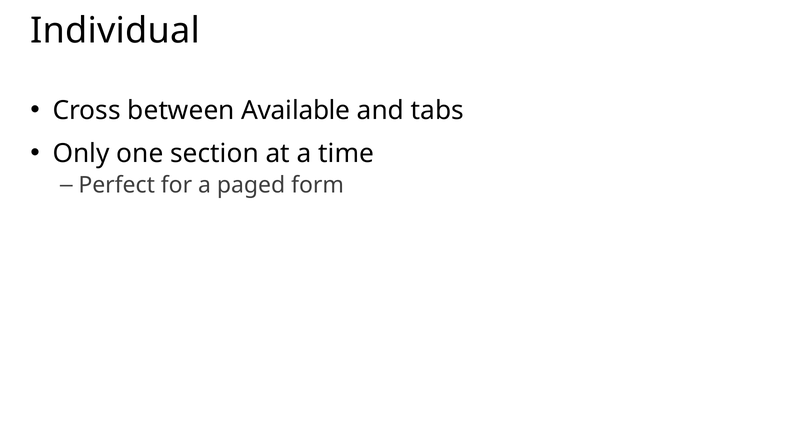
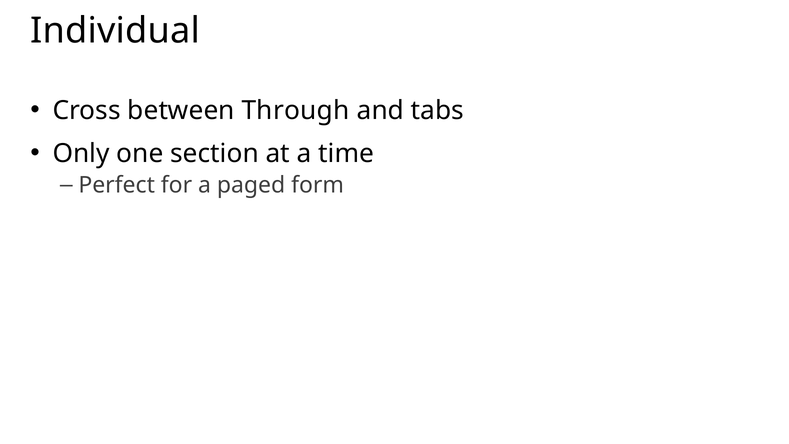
Available: Available -> Through (296, 110)
